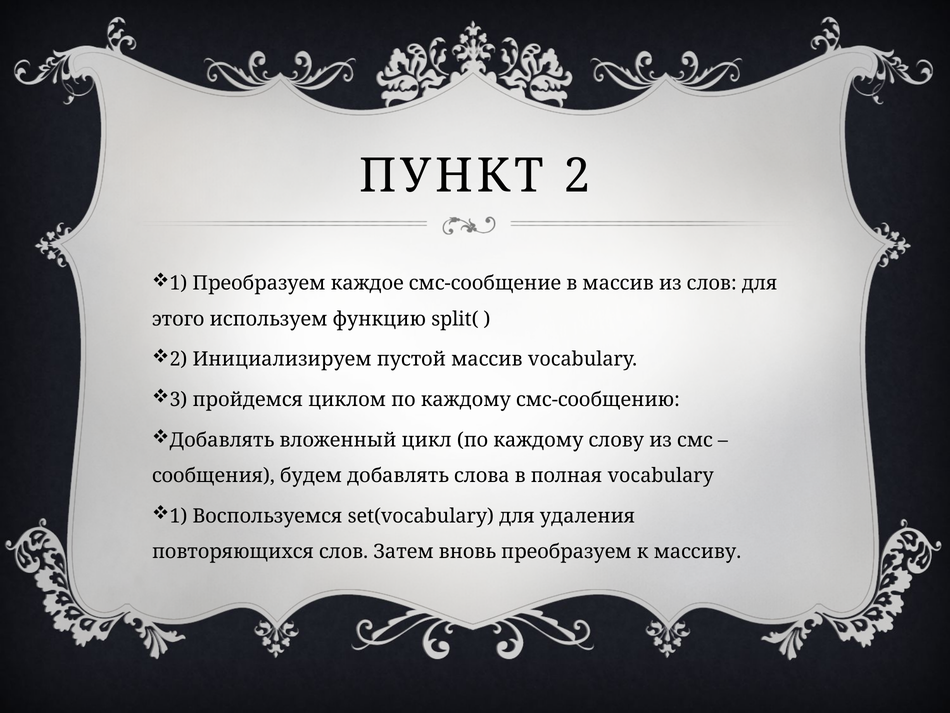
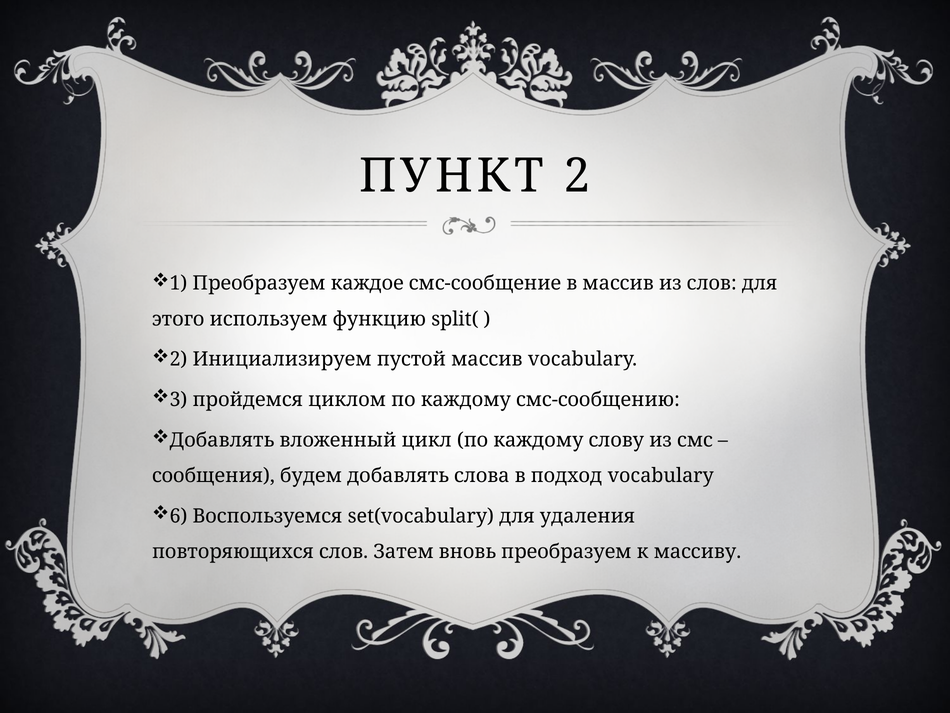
полная: полная -> подход (566, 475)
1: 1 -> 6 (178, 516)
